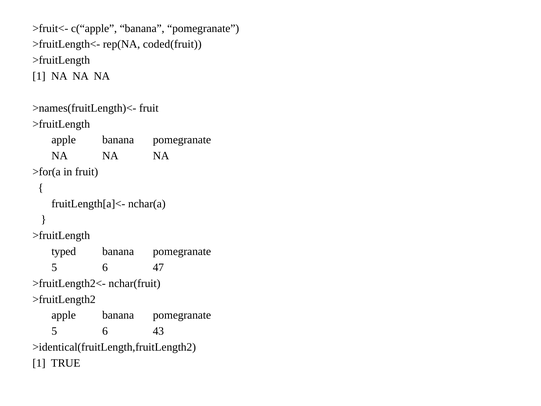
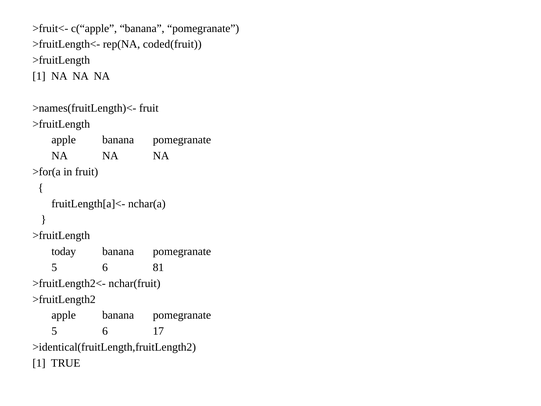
typed: typed -> today (64, 251)
47: 47 -> 81 (158, 267)
43: 43 -> 17 (158, 331)
